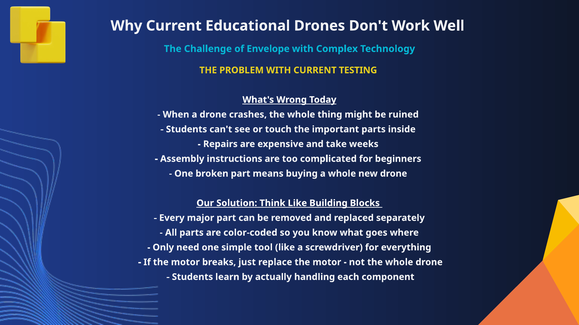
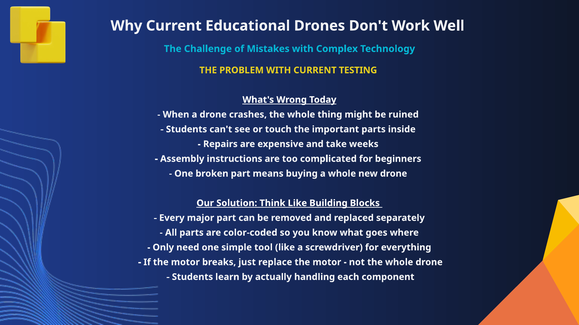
Envelope: Envelope -> Mistakes (268, 49)
